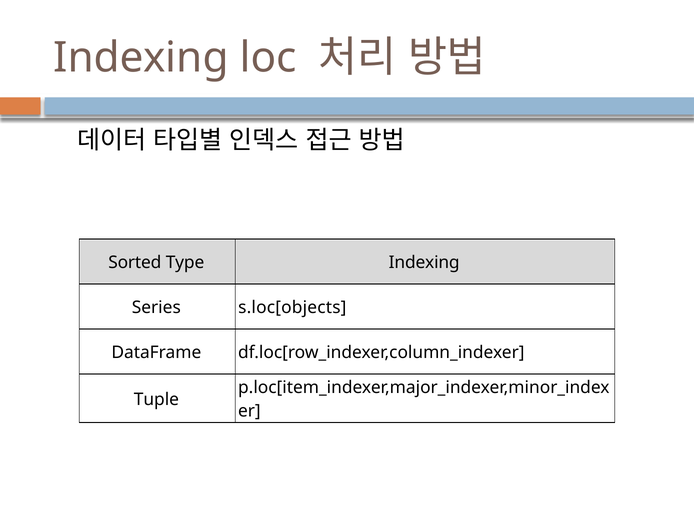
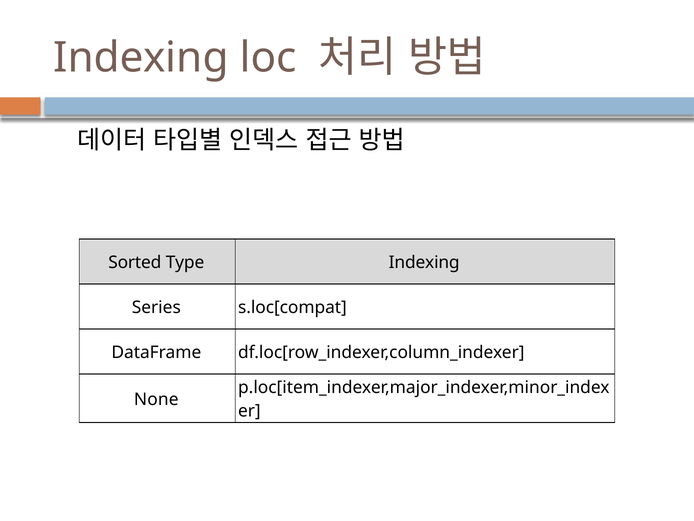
s.loc[objects: s.loc[objects -> s.loc[compat (292, 307)
Tuple: Tuple -> None (156, 399)
